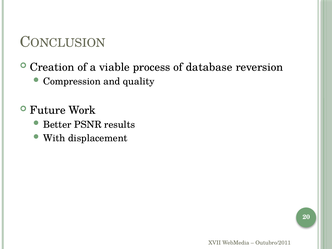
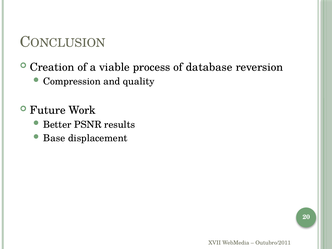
With: With -> Base (54, 138)
